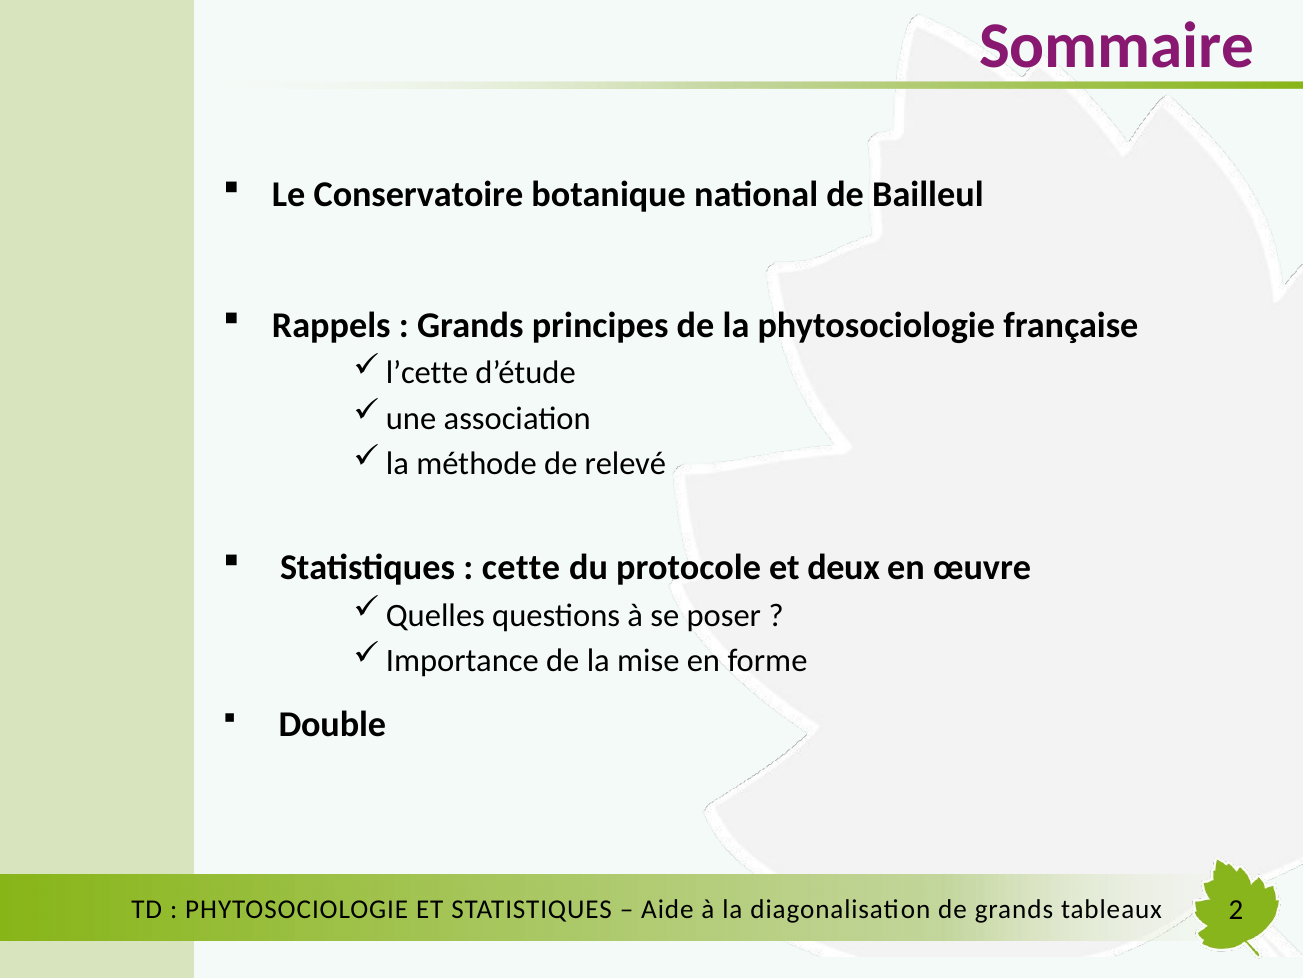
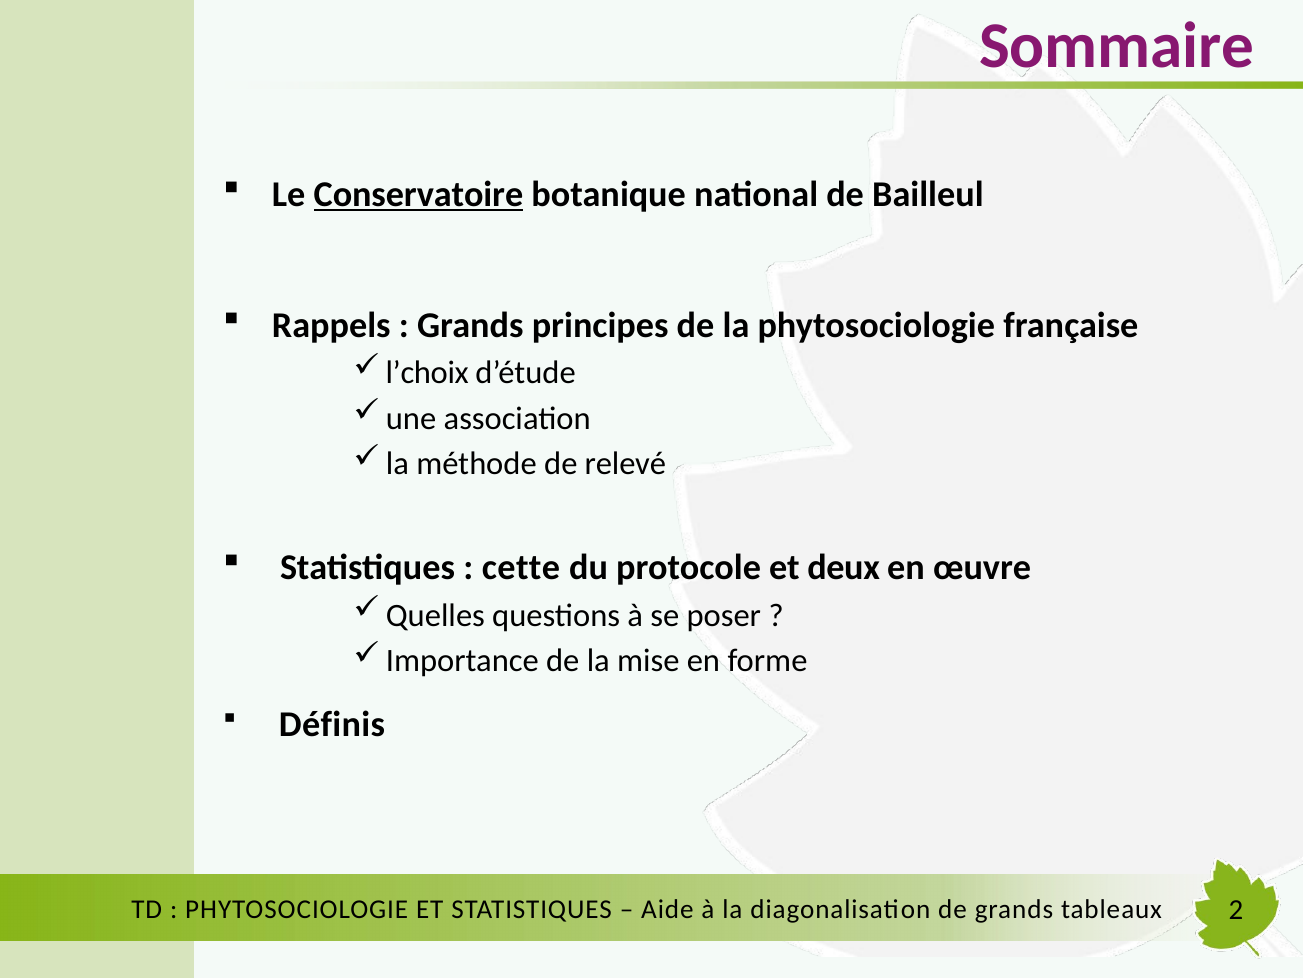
Conservatoire underline: none -> present (418, 195)
l’cette: l’cette -> l’choix (427, 372)
Double: Double -> Définis (332, 724)
